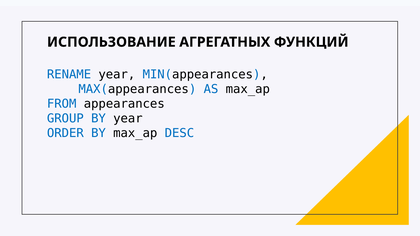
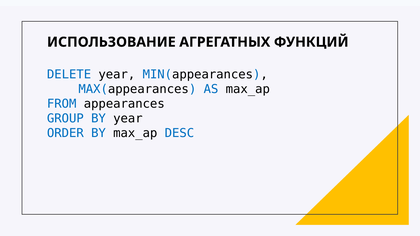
RENAME: RENAME -> DELETE (69, 75)
